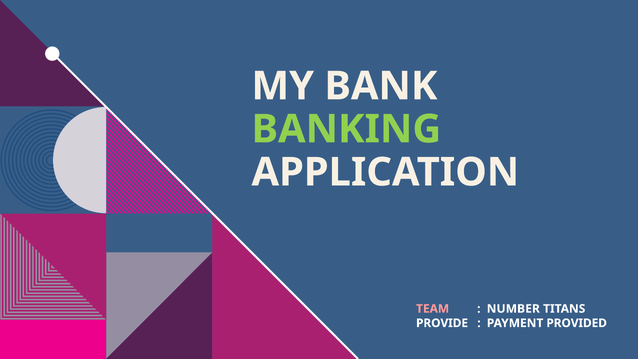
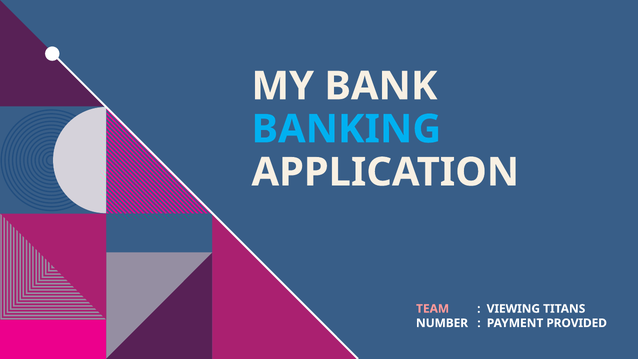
BANKING colour: light green -> light blue (346, 129)
NUMBER: NUMBER -> VIEWING (513, 309)
PROVIDE: PROVIDE -> NUMBER (442, 323)
